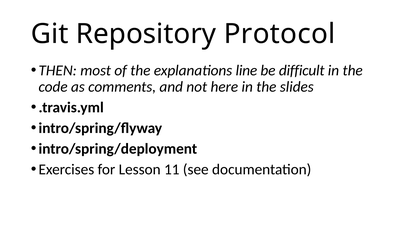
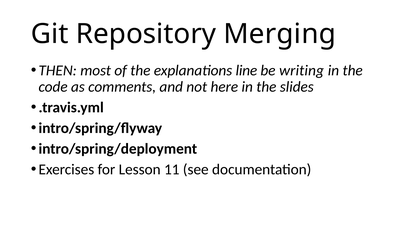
Protocol: Protocol -> Merging (280, 34)
difficult: difficult -> writing (302, 70)
